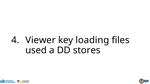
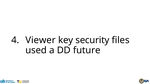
loading: loading -> security (92, 40)
stores: stores -> future (87, 50)
